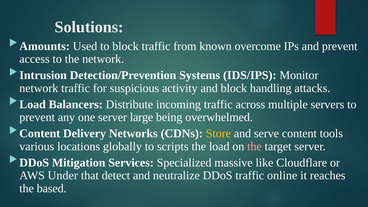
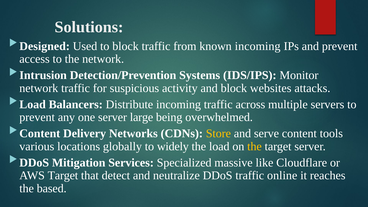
Amounts: Amounts -> Designed (45, 46)
known overcome: overcome -> incoming (258, 46)
handling: handling -> websites (271, 88)
scripts: scripts -> widely (173, 146)
the colour: pink -> yellow (254, 146)
AWS Under: Under -> Target (63, 176)
